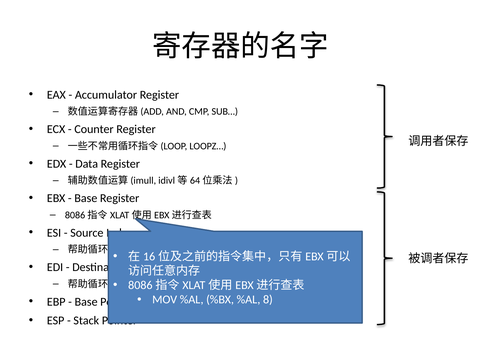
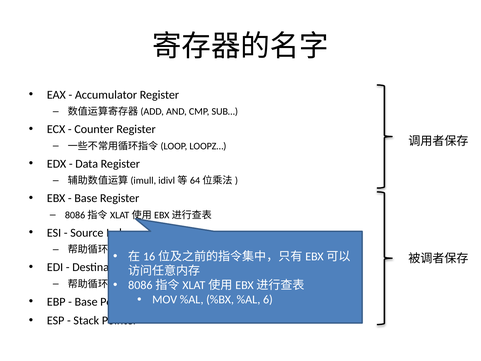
8: 8 -> 6 (268, 299)
